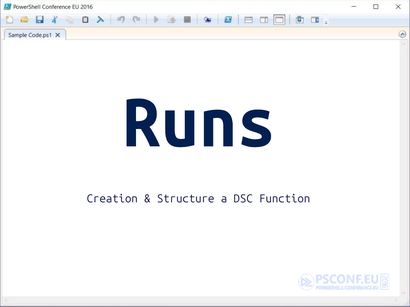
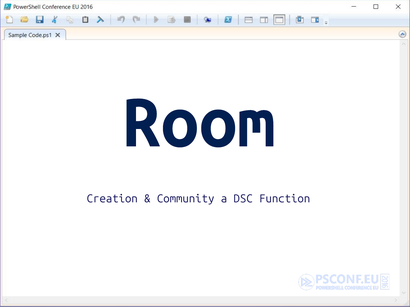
Runs: Runs -> Room (199, 124)
Structure: Structure -> Community (186, 199)
